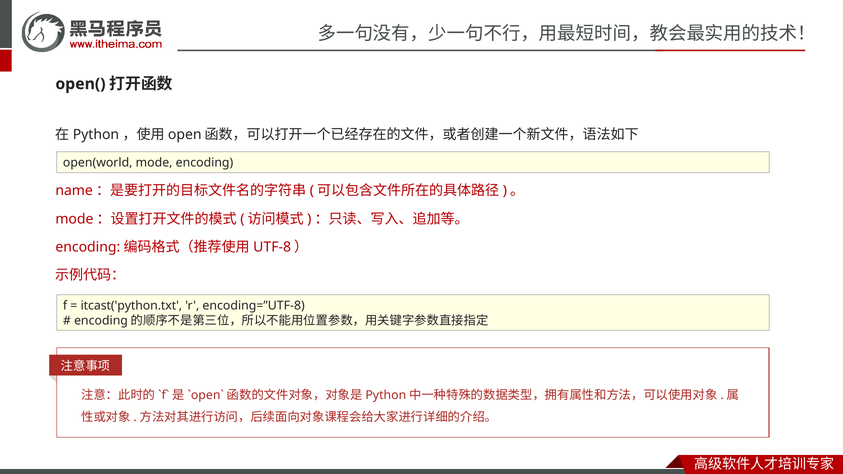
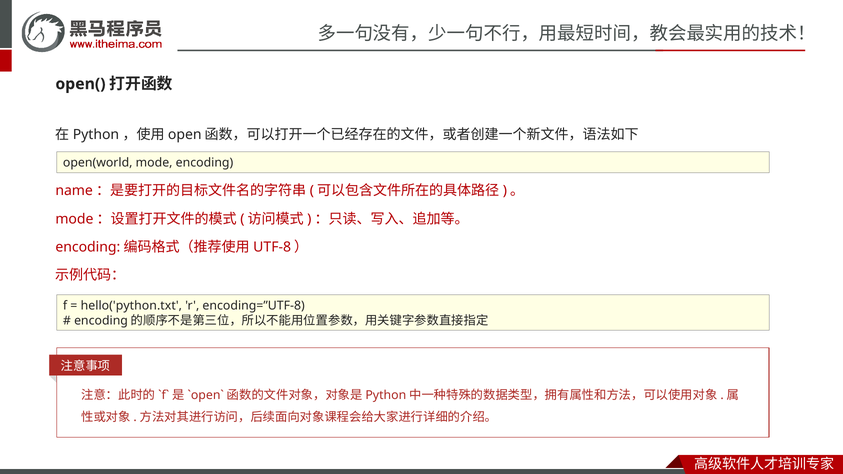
itcast('python.txt: itcast('python.txt -> hello('python.txt (131, 306)
